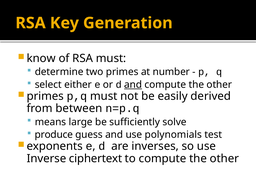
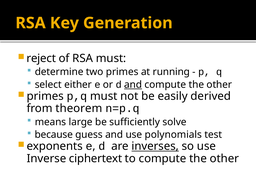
know: know -> reject (41, 58)
number: number -> running (171, 72)
between: between -> theorem (79, 108)
produce: produce -> because (54, 135)
inverses underline: none -> present (155, 146)
